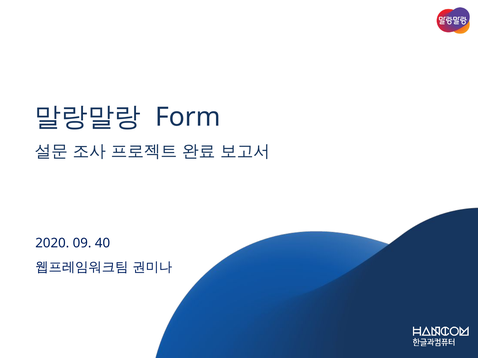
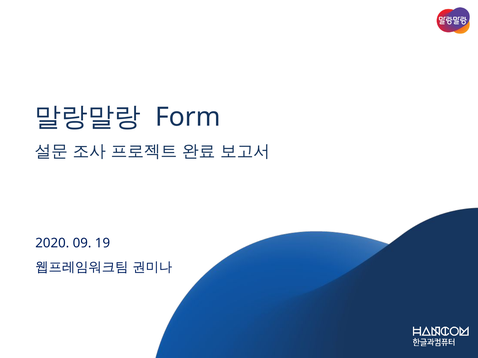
40: 40 -> 19 (103, 244)
